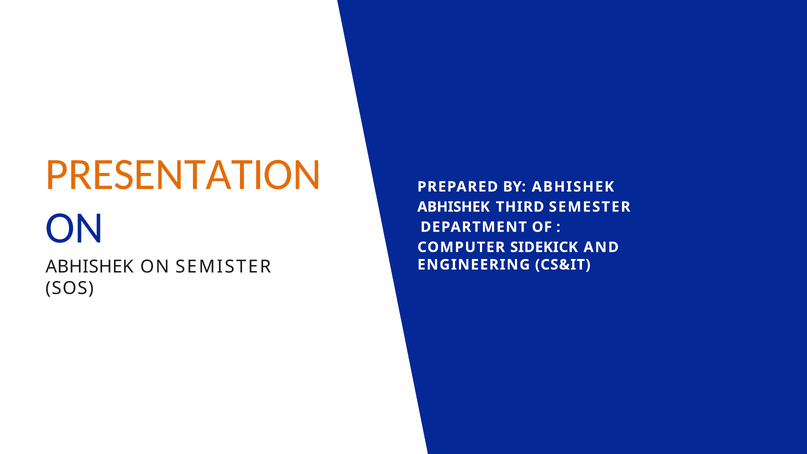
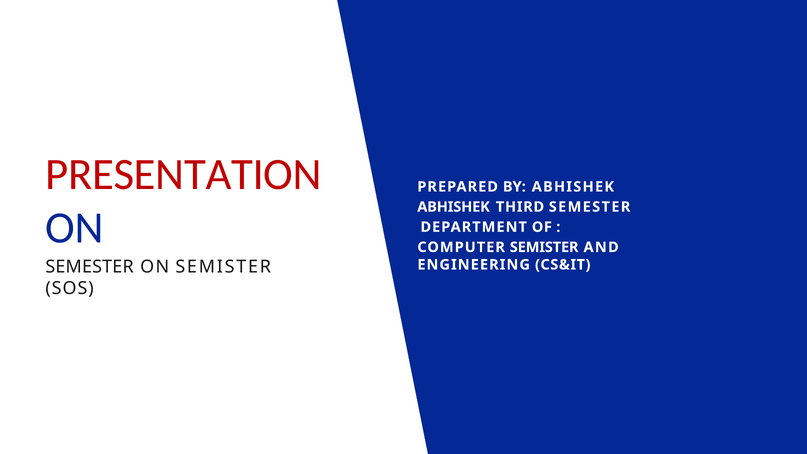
PRESENTATION colour: orange -> red (184, 174)
COMPUTER SIDEKICK: SIDEKICK -> SEMISTER (544, 247)
ABHISHEK: ABHISHEK -> SEMESTER (90, 267)
